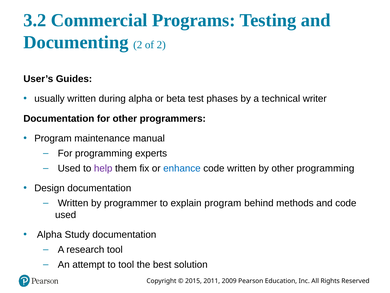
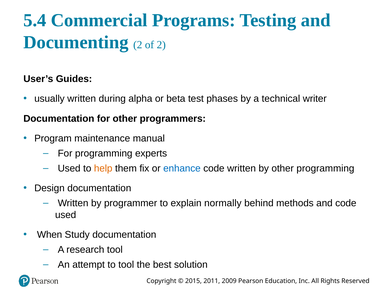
3.2: 3.2 -> 5.4 (35, 20)
help colour: purple -> orange (103, 168)
explain program: program -> normally (223, 203)
Alpha: Alpha -> When (50, 234)
